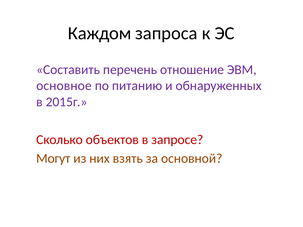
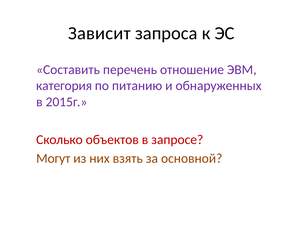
Каждом: Каждом -> Зависит (99, 33)
основное: основное -> категория (64, 86)
